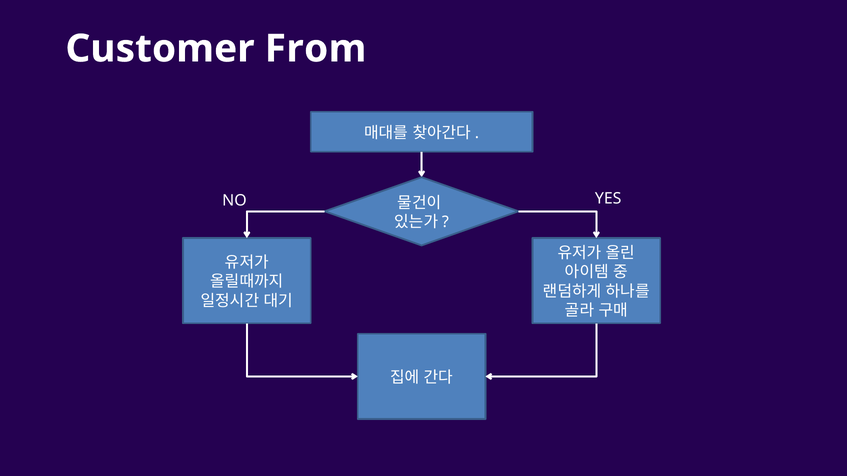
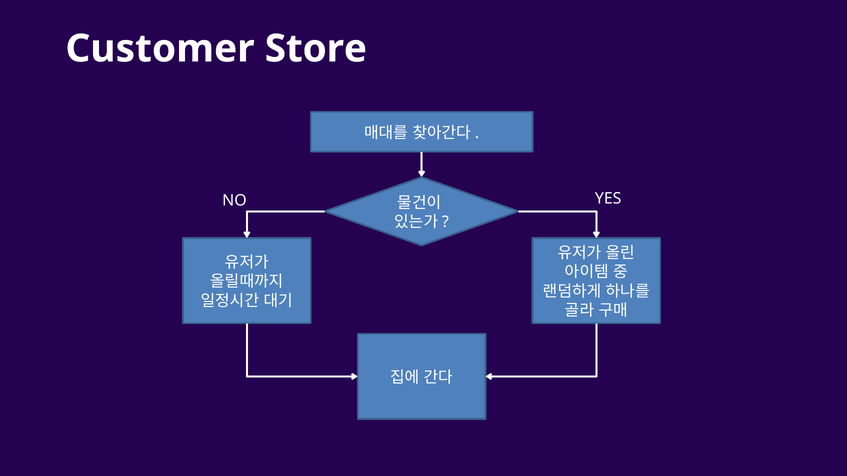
From: From -> Store (316, 49)
